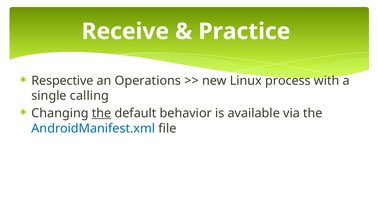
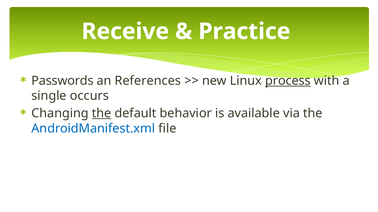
Respective: Respective -> Passwords (62, 81)
Operations: Operations -> References (148, 81)
process underline: none -> present (288, 81)
calling: calling -> occurs (89, 96)
